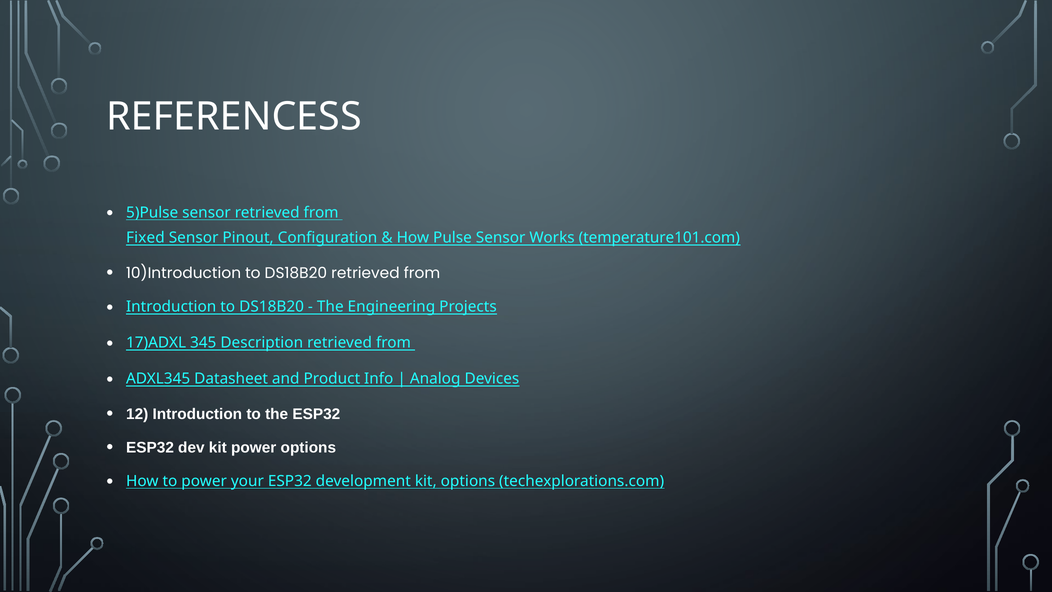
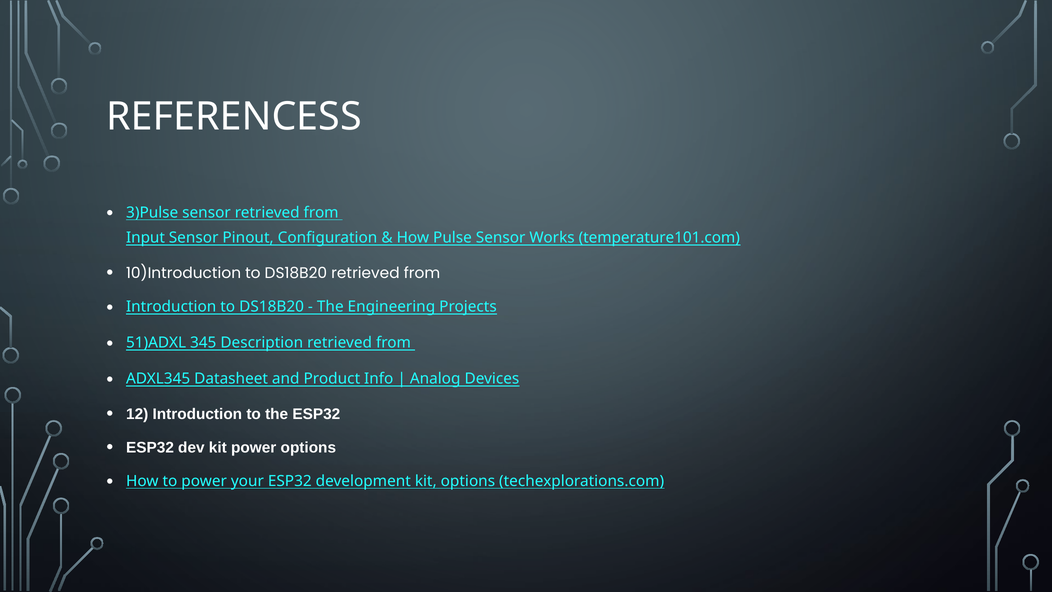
5)Pulse: 5)Pulse -> 3)Pulse (152, 212)
Fixed: Fixed -> Input (146, 238)
17)ADXL: 17)ADXL -> 51)ADXL (156, 343)
